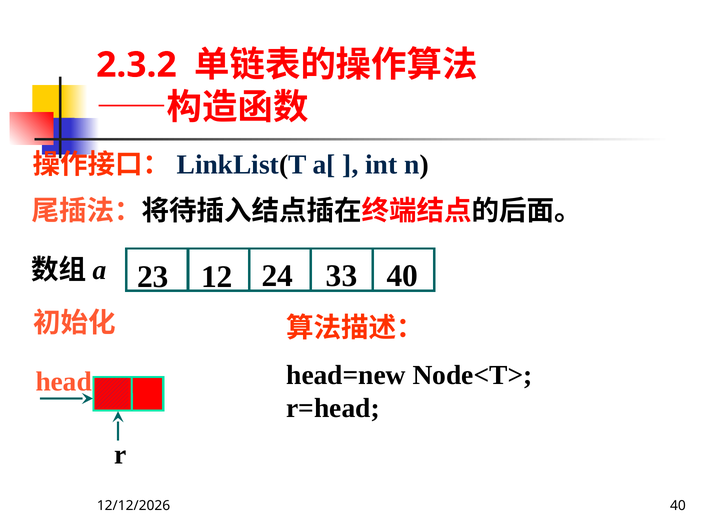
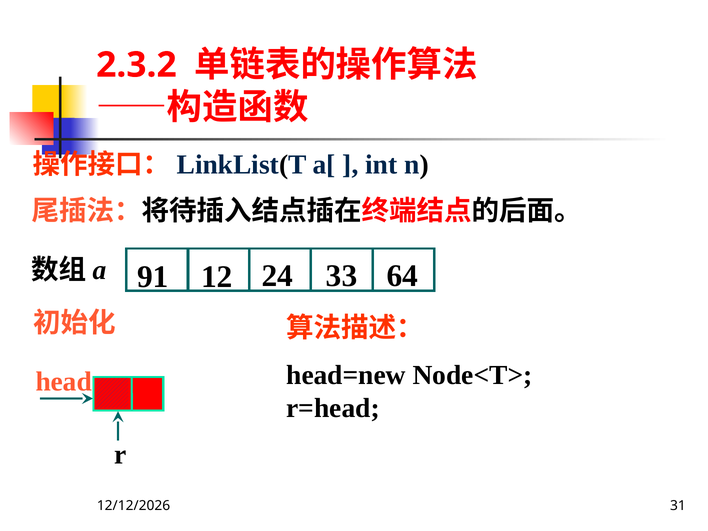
23: 23 -> 91 (153, 277)
33 40: 40 -> 64 (402, 276)
40: 40 -> 31 (678, 506)
